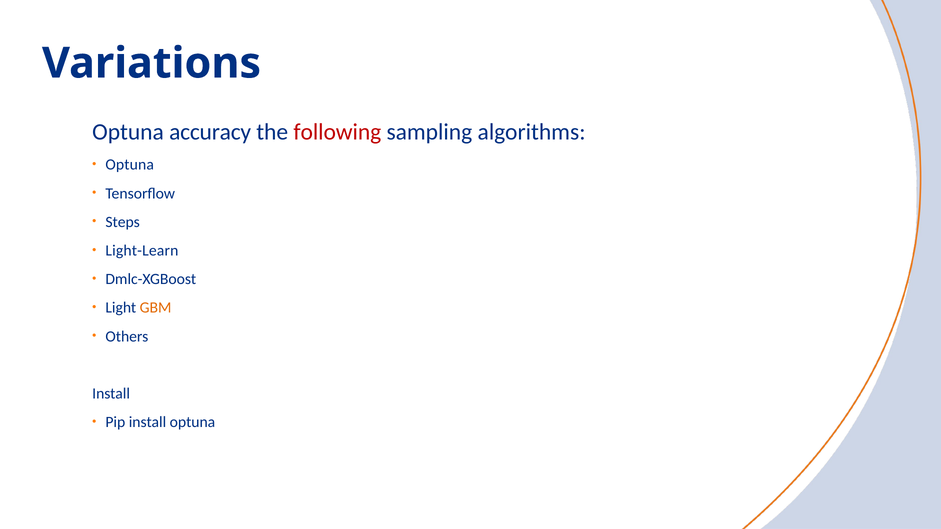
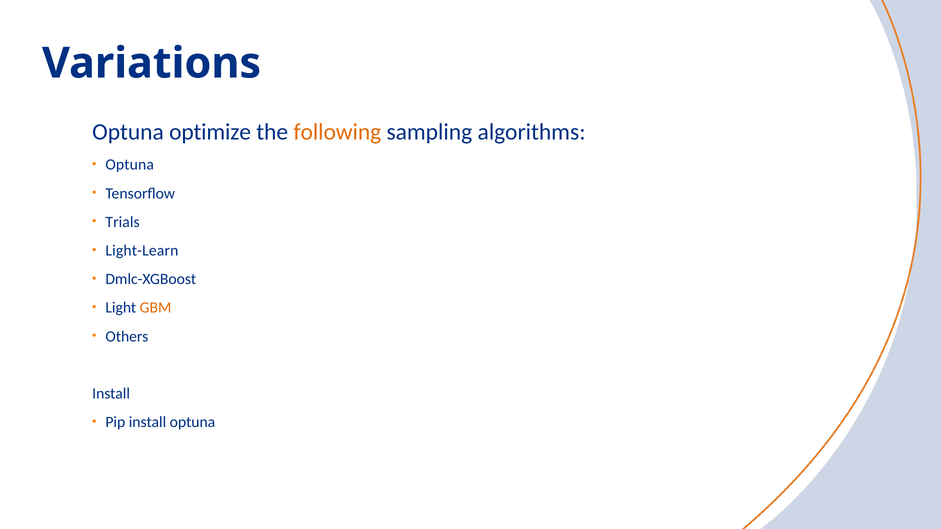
accuracy: accuracy -> optimize (210, 132)
following colour: red -> orange (337, 132)
Steps: Steps -> Trials (123, 222)
